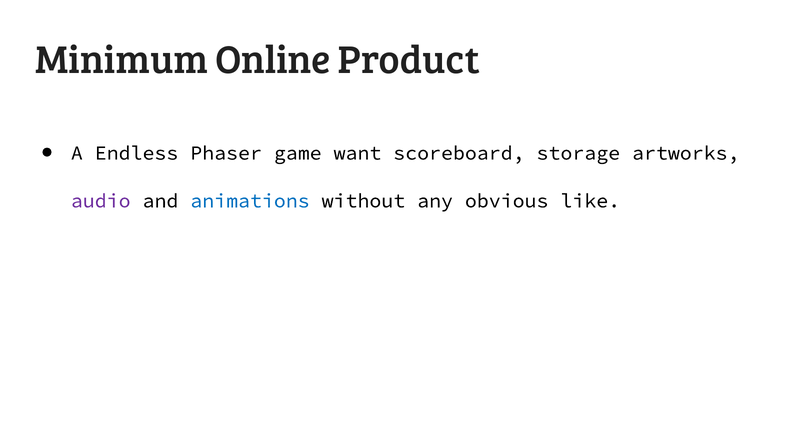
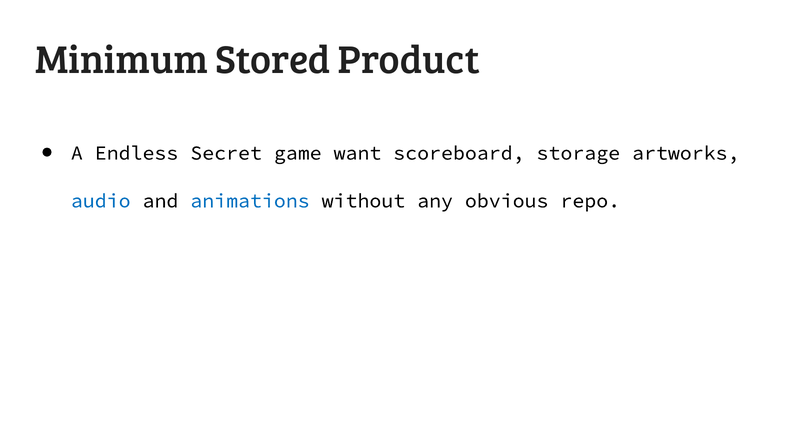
Online: Online -> Stored (273, 60)
Phaser: Phaser -> Secret (226, 153)
audio colour: purple -> blue (101, 201)
like: like -> repo (590, 201)
